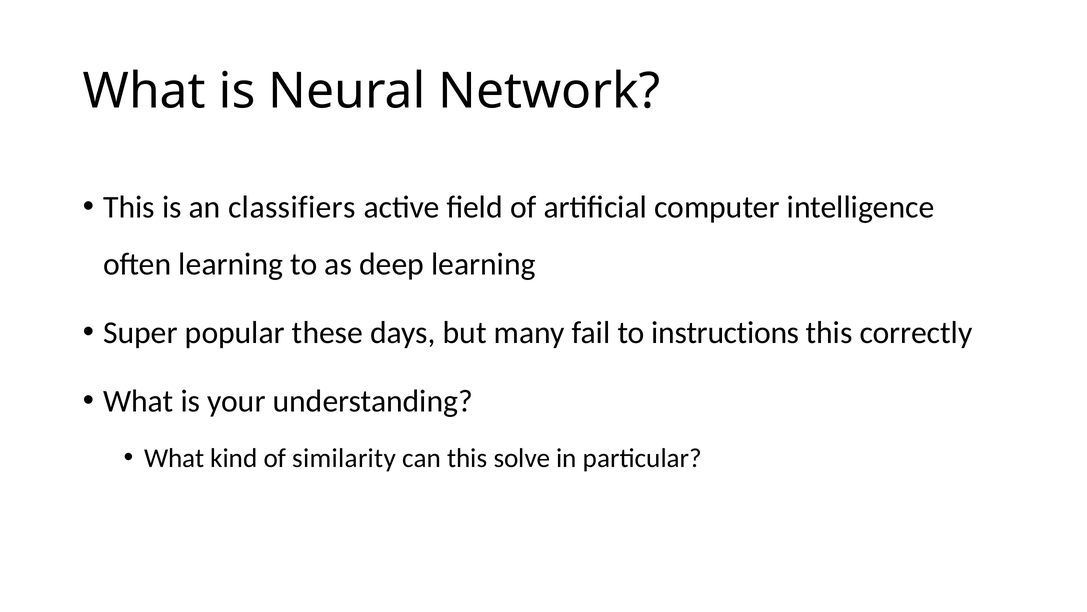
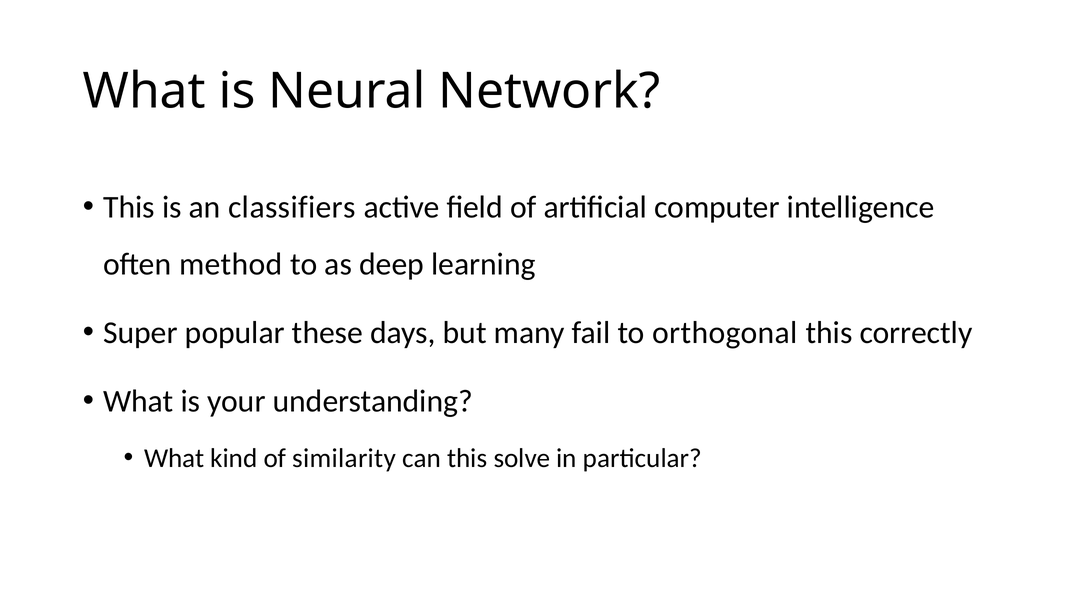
often learning: learning -> method (231, 264)
instructions: instructions -> orthogonal (725, 333)
